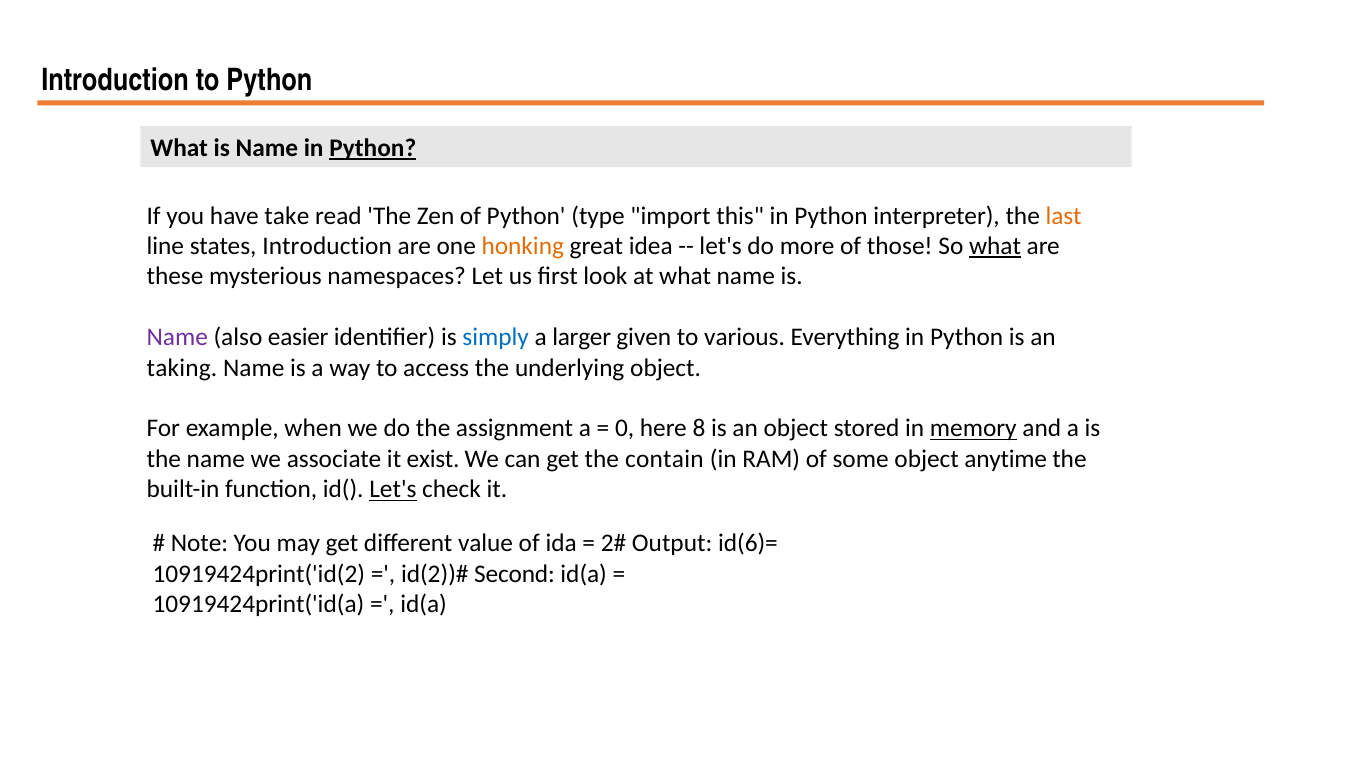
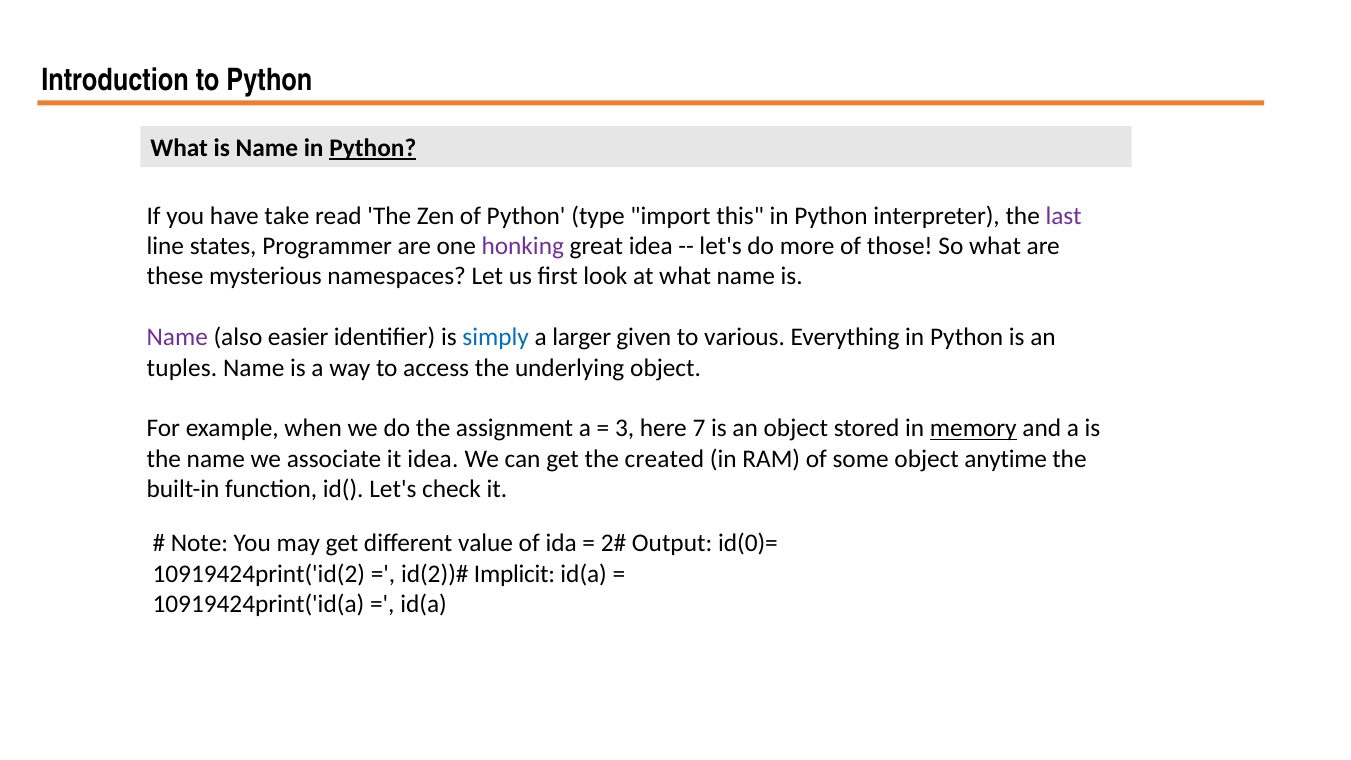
last colour: orange -> purple (1064, 216)
states Introduction: Introduction -> Programmer (327, 246)
honking colour: orange -> purple (523, 246)
what underline: present -> none (995, 246)
taking: taking -> tuples (182, 368)
0: 0 -> 3 (625, 429)
8: 8 -> 7 (699, 429)
it exist: exist -> idea (433, 459)
contain: contain -> created (664, 459)
Let's underline: present -> none (393, 489)
id(6)=: id(6)= -> id(0)= (748, 543)
Second: Second -> Implicit (515, 574)
